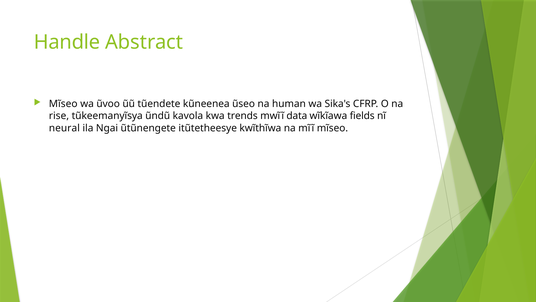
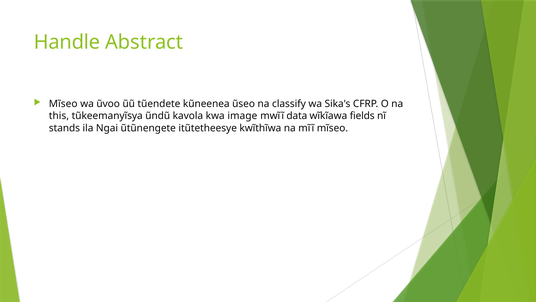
human: human -> classify (289, 104)
rise: rise -> this (59, 116)
trends: trends -> image (242, 116)
neural: neural -> stands (64, 128)
